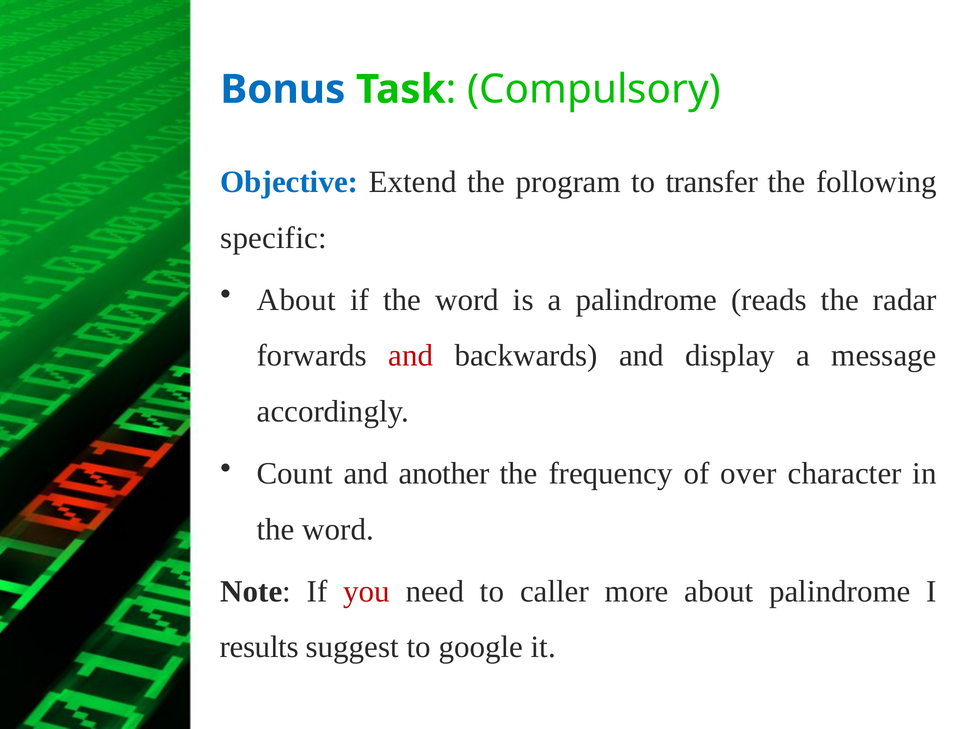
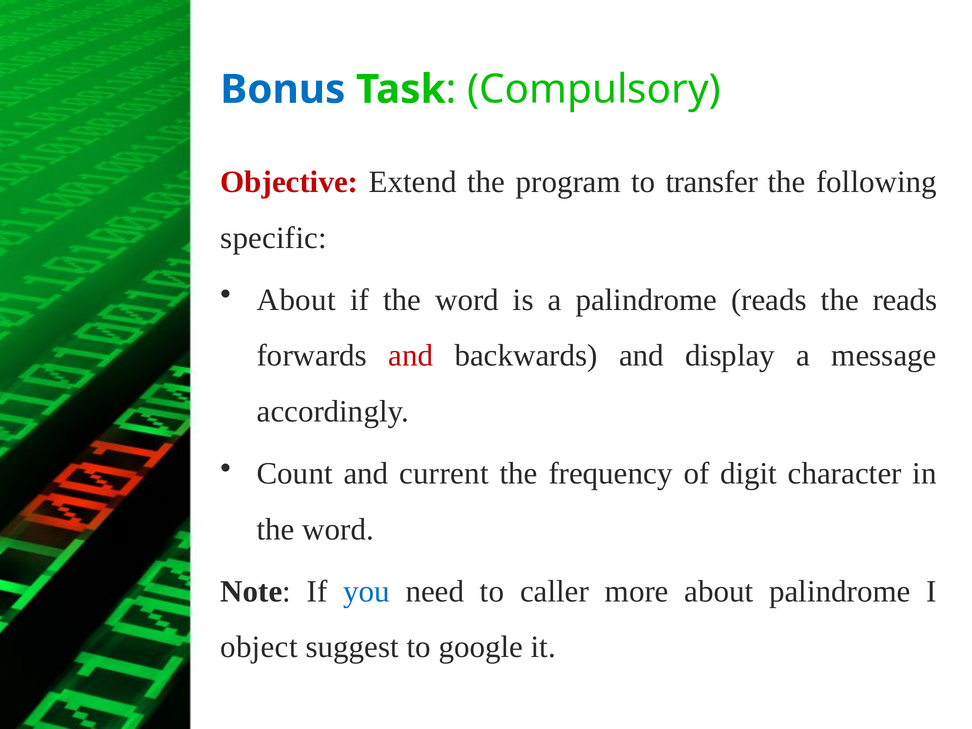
Objective colour: blue -> red (289, 182)
the radar: radar -> reads (905, 300)
another: another -> current (444, 474)
over: over -> digit (749, 474)
you colour: red -> blue (367, 591)
results: results -> object (259, 647)
